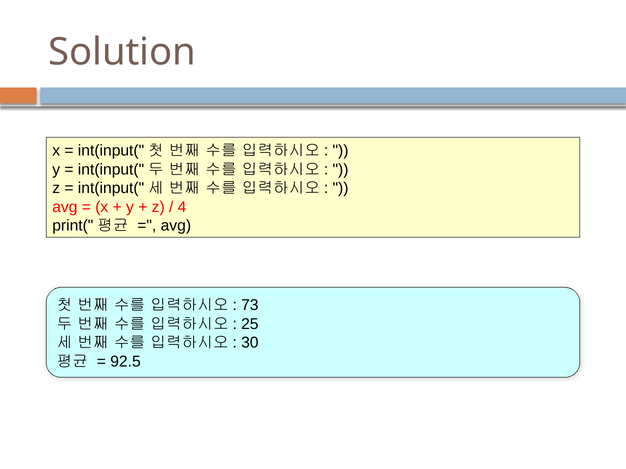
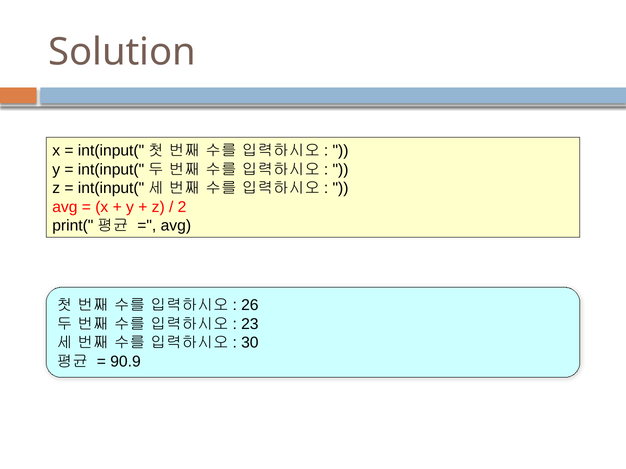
4: 4 -> 2 (182, 207)
73: 73 -> 26 (250, 306)
25: 25 -> 23 (250, 324)
92.5: 92.5 -> 90.9 (126, 362)
